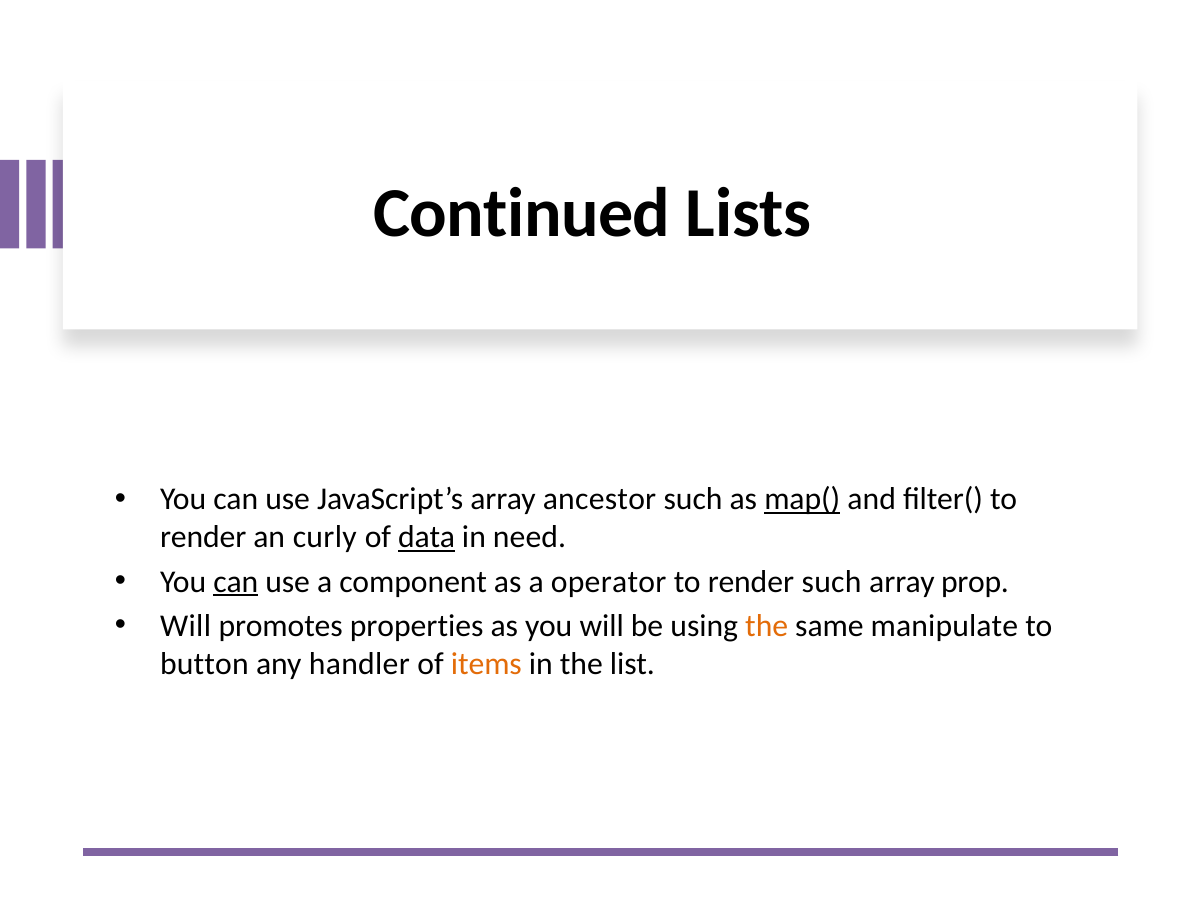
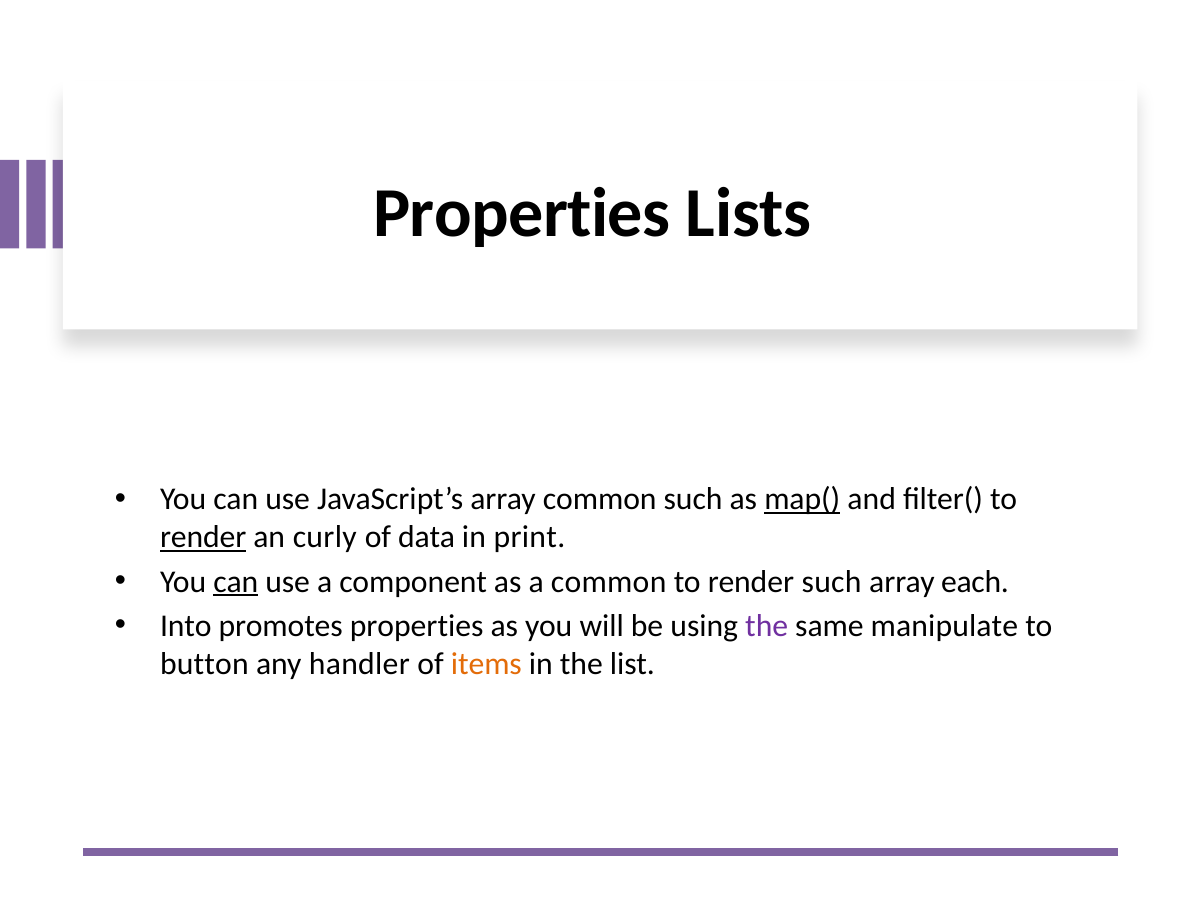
Continued: Continued -> Properties (522, 213)
array ancestor: ancestor -> common (600, 499)
render underline: none -> present (203, 537)
data underline: present -> none (427, 537)
need: need -> print (529, 537)
a operator: operator -> common (609, 582)
prop: prop -> each (975, 582)
Will: Will -> Into (186, 626)
the colour: orange -> purple (767, 626)
